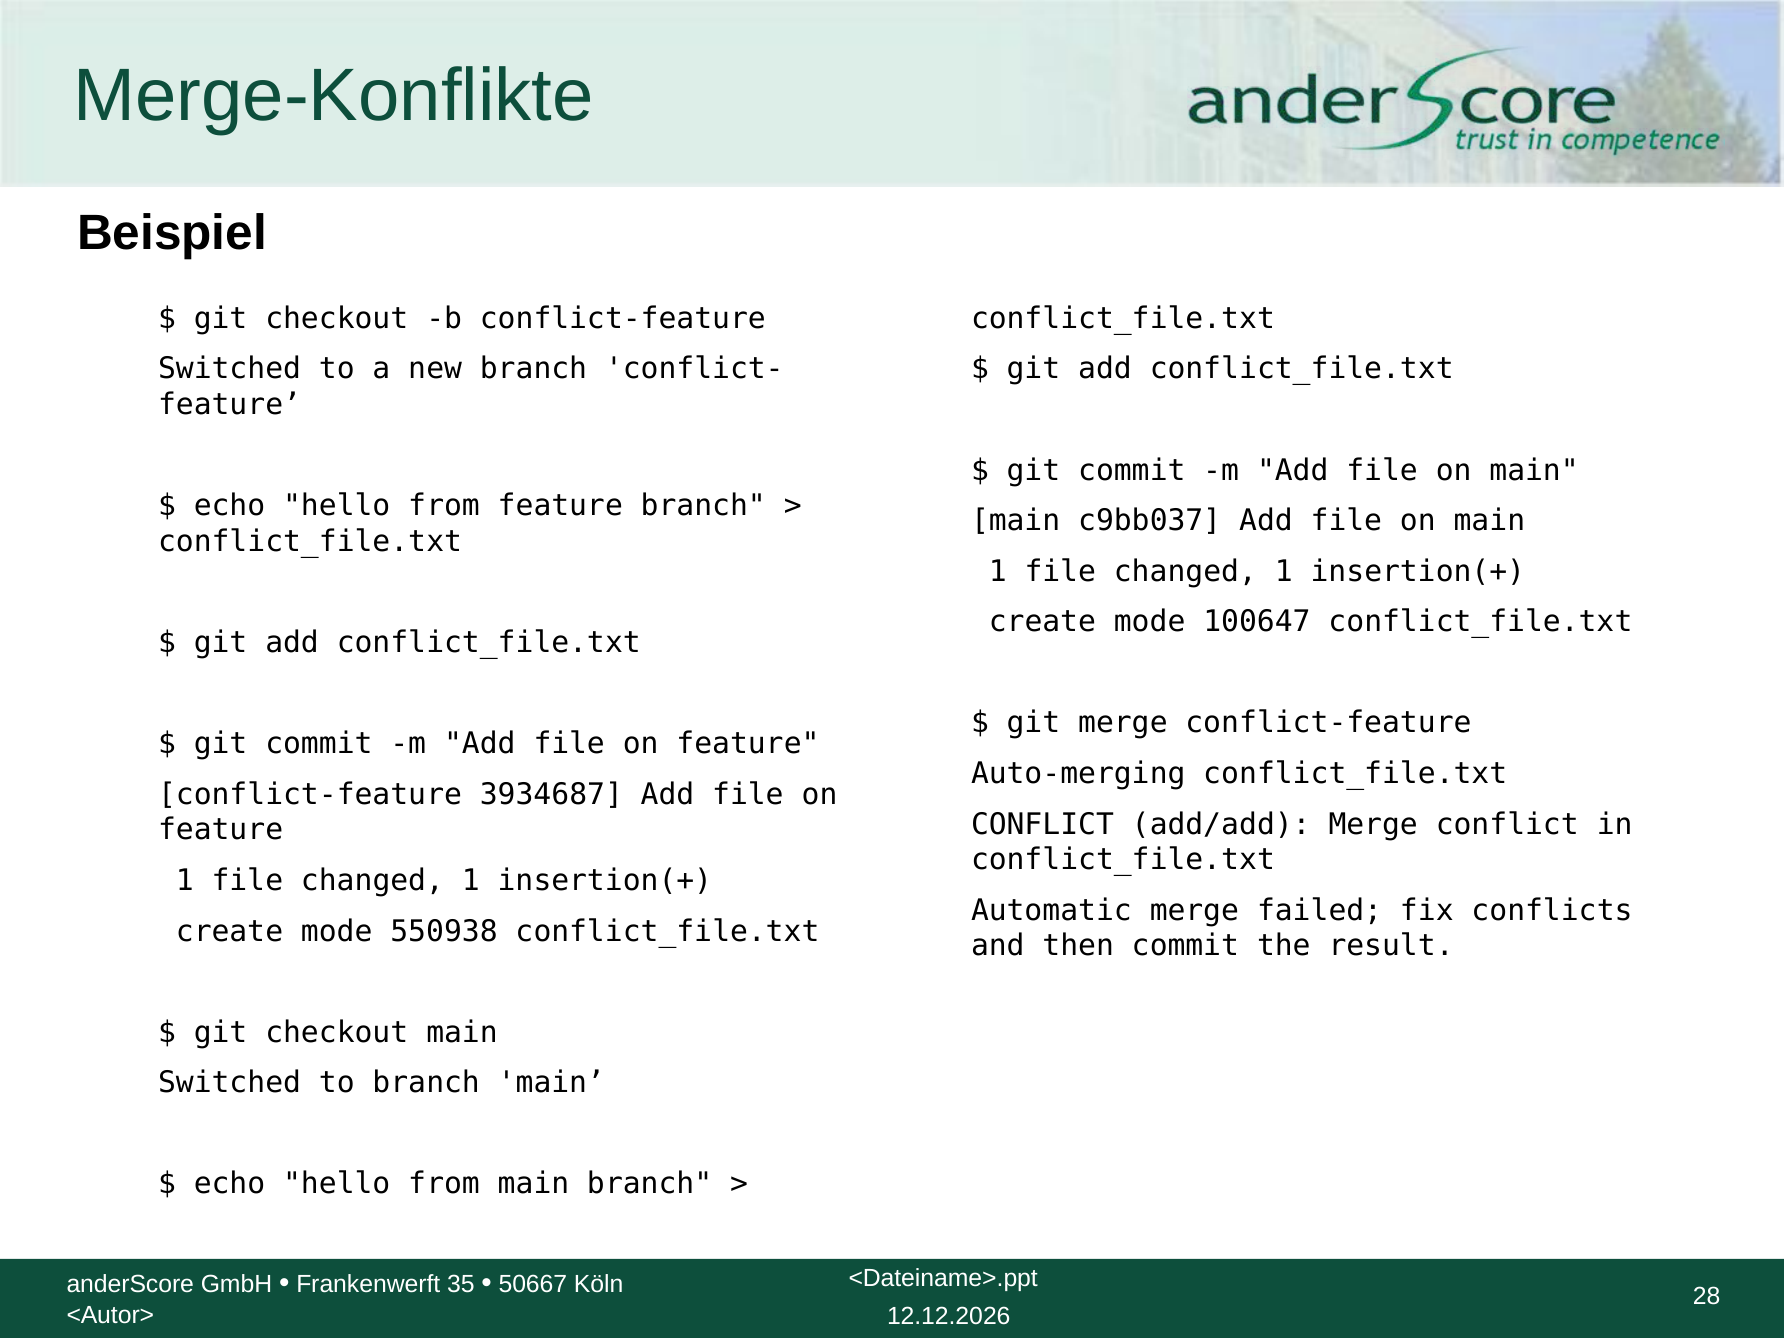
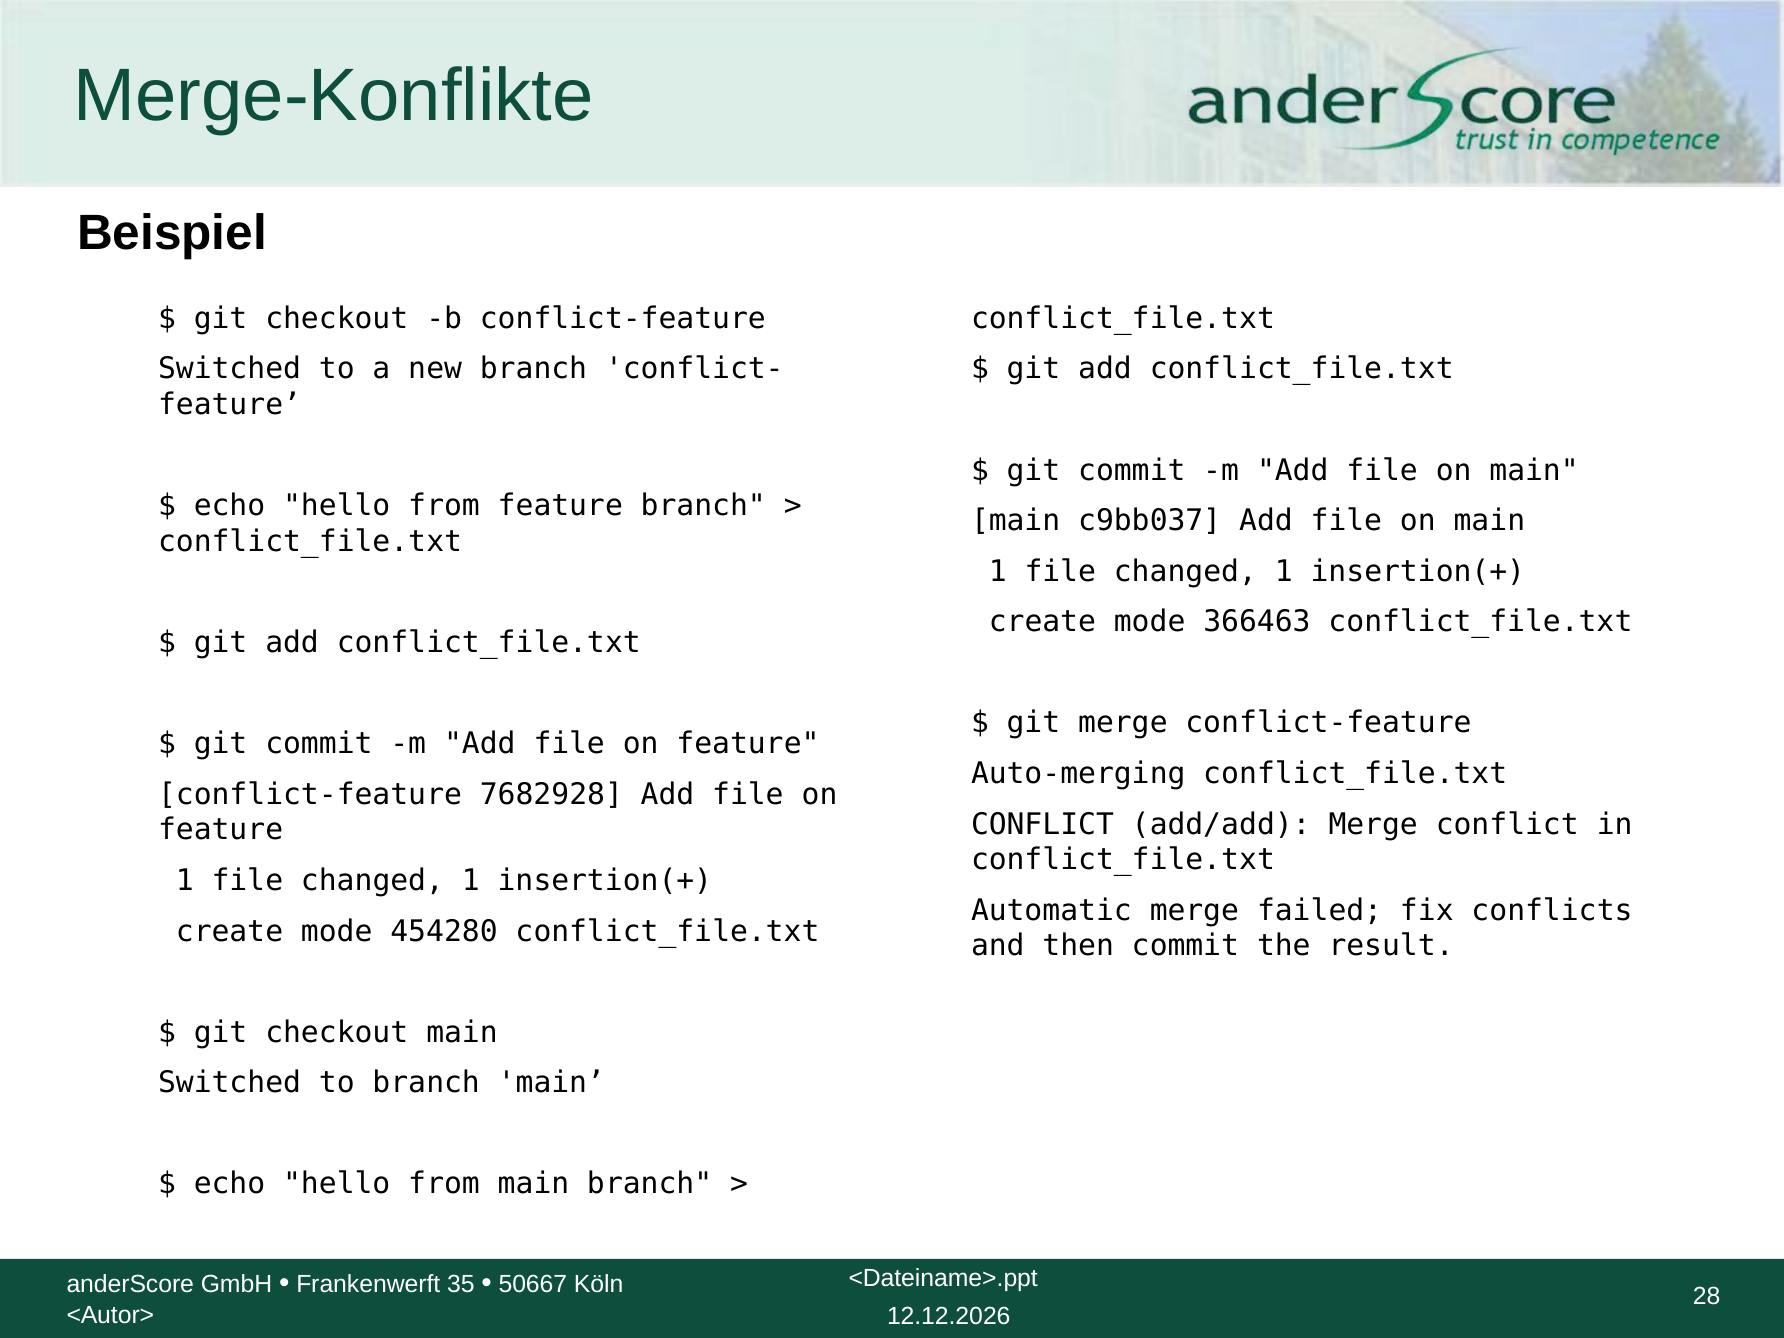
100647: 100647 -> 366463 (1257, 622)
3934687: 3934687 -> 7682928 (551, 794)
550938: 550938 -> 454280 (444, 931)
